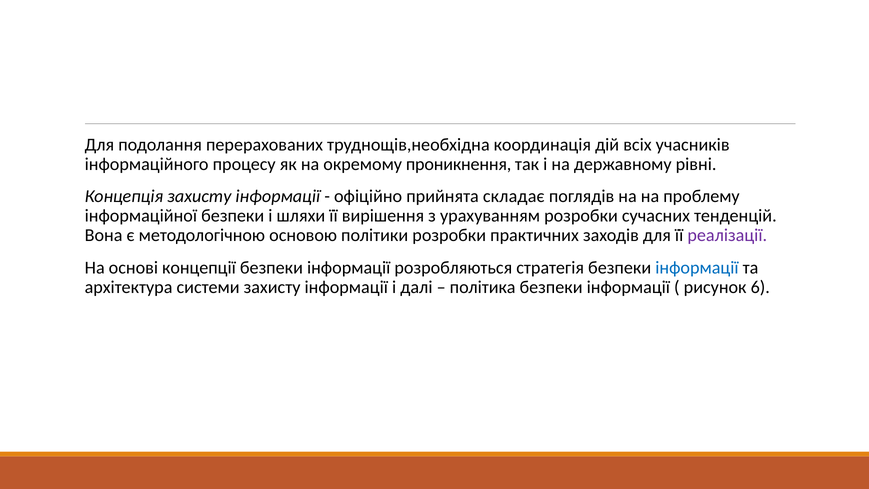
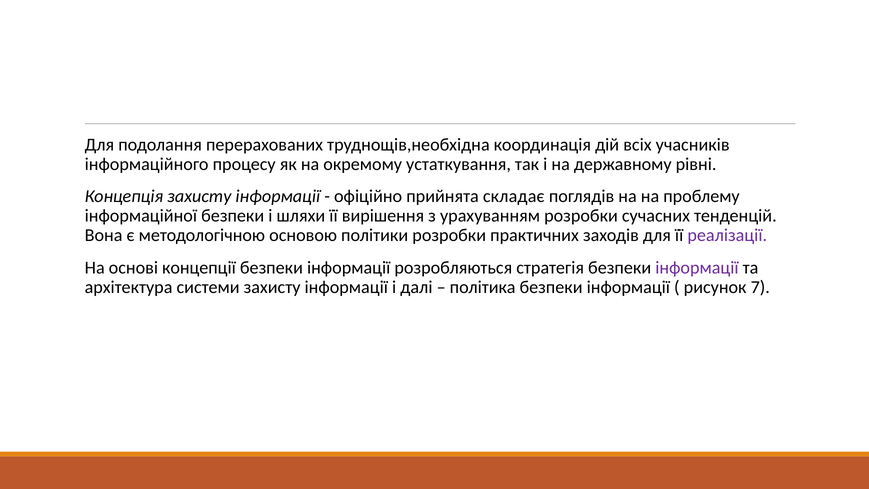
проникнення: проникнення -> устаткування (459, 164)
інформації colour: blue -> purple (697, 268)
6: 6 -> 7 (760, 287)
